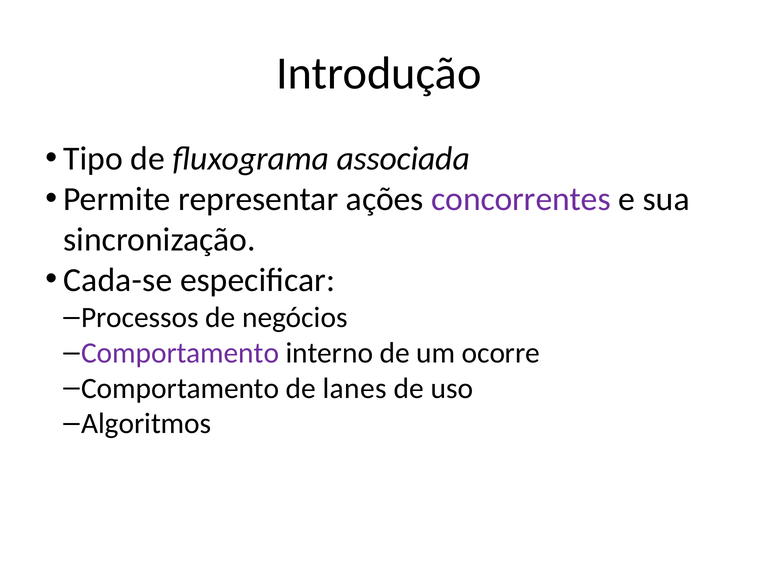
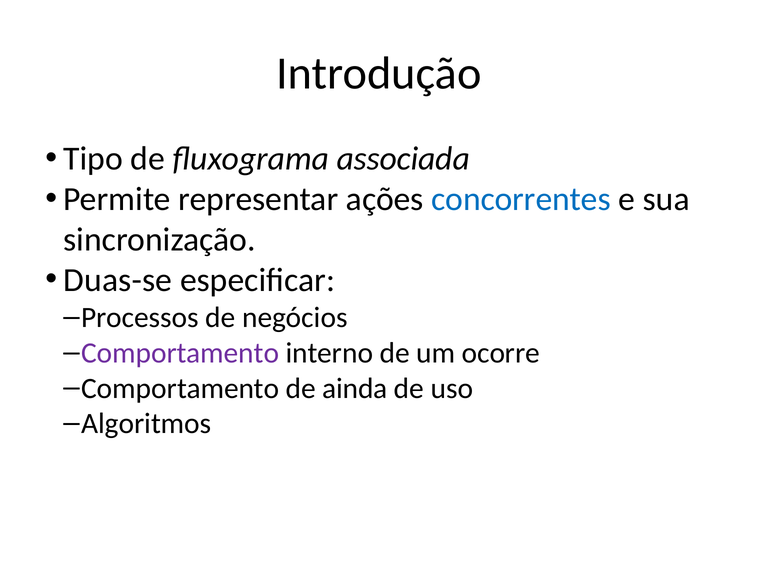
concorrentes colour: purple -> blue (521, 199)
Cada-se: Cada-se -> Duas-se (118, 280)
lanes: lanes -> ainda (355, 389)
